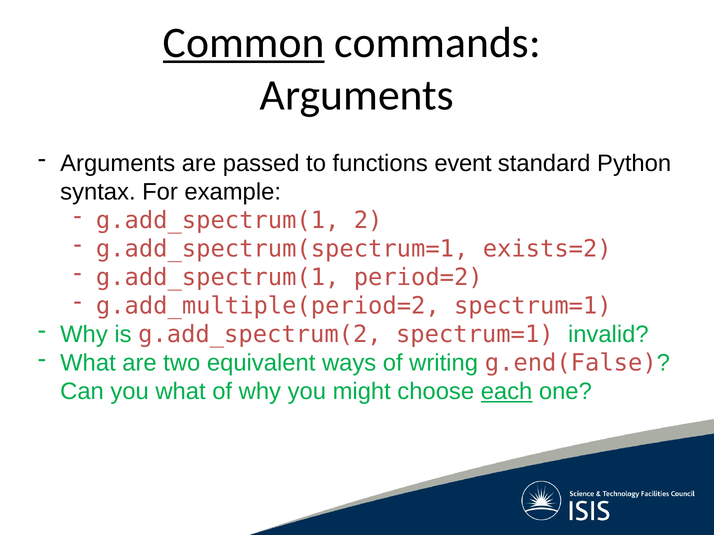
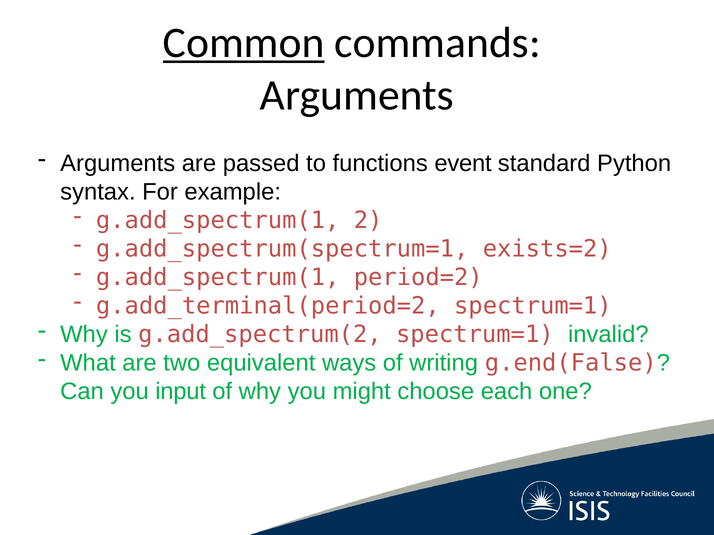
g.add_multiple(period=2: g.add_multiple(period=2 -> g.add_terminal(period=2 (268, 306)
you what: what -> input (181, 392)
each underline: present -> none (507, 392)
